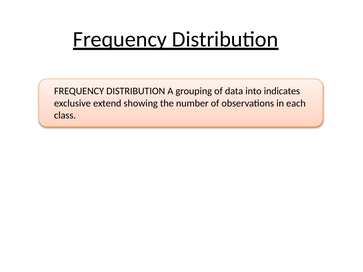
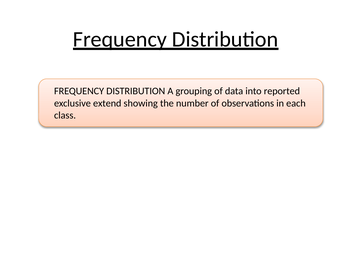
indicates: indicates -> reported (282, 91)
